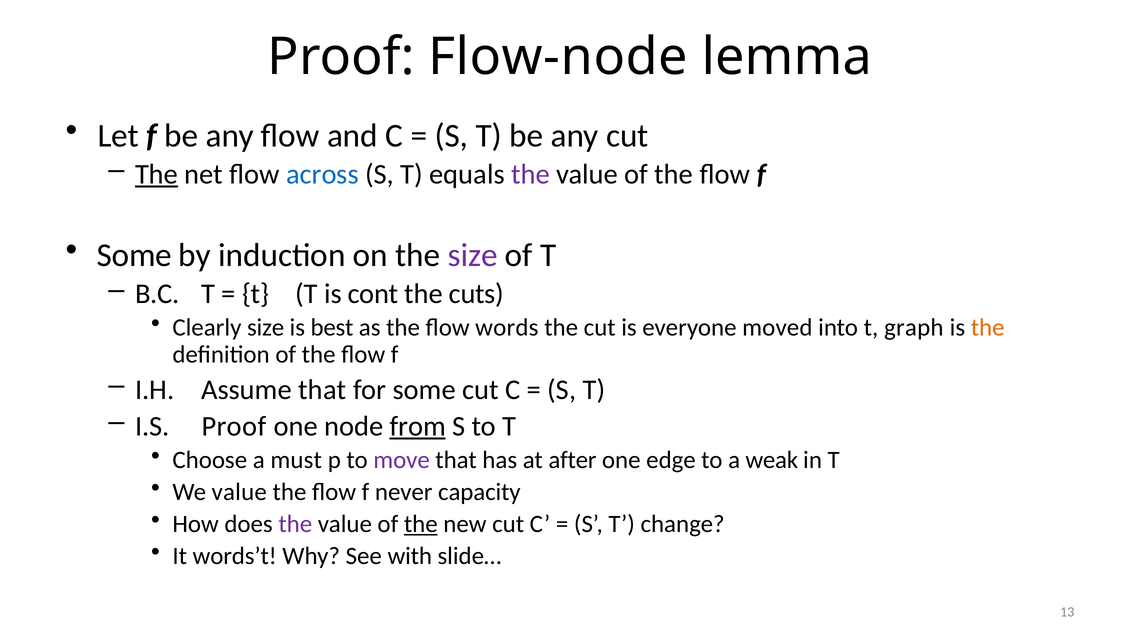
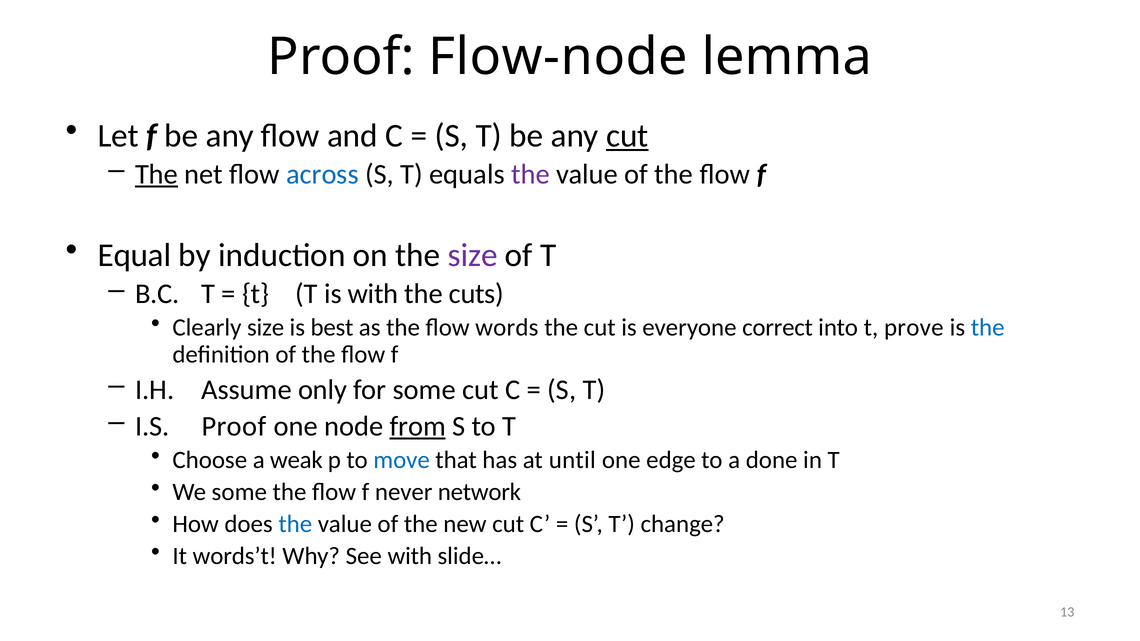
cut underline: none -> present (627, 136)
Some: Some -> Equal (134, 255)
is cont: cont -> with (373, 294)
moved: moved -> correct (778, 328)
graph: graph -> prove (914, 328)
the colour: orange -> blue (988, 328)
Assume that: that -> only (323, 390)
must: must -> weak (296, 460)
move colour: purple -> blue (402, 460)
after: after -> until (572, 460)
weak: weak -> done (772, 460)
We value: value -> some (239, 492)
capacity: capacity -> network (479, 492)
the colour: purple -> blue (295, 524)
the underline: present -> none (421, 524)
